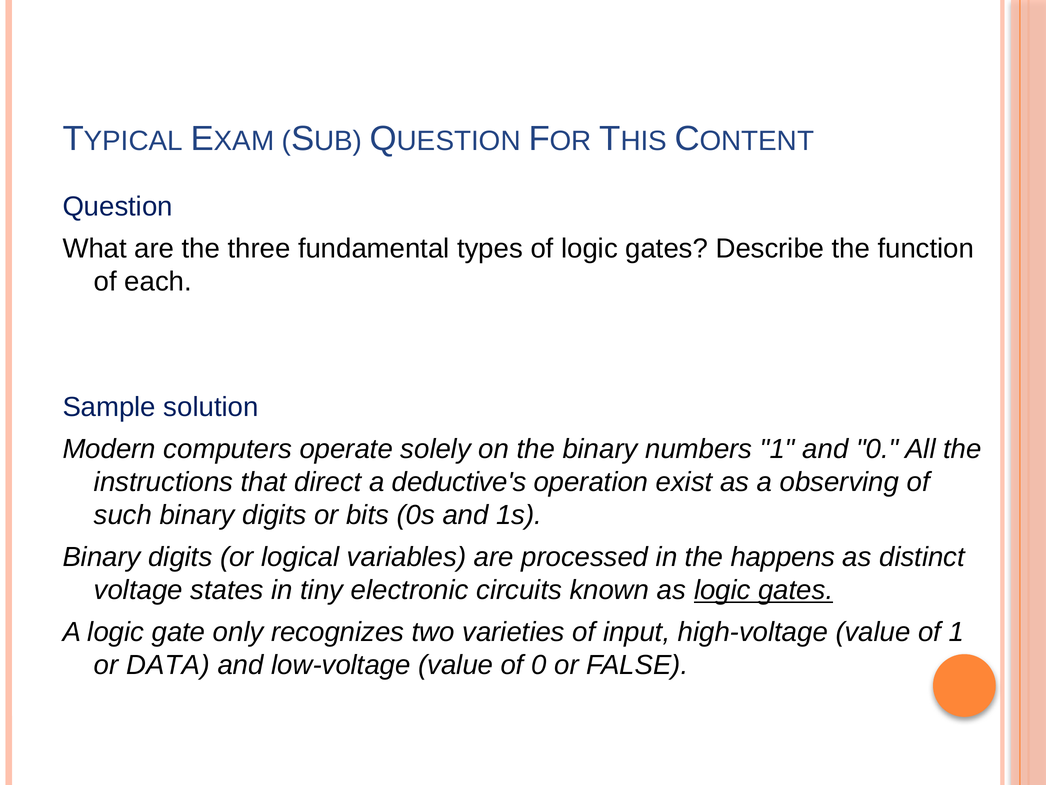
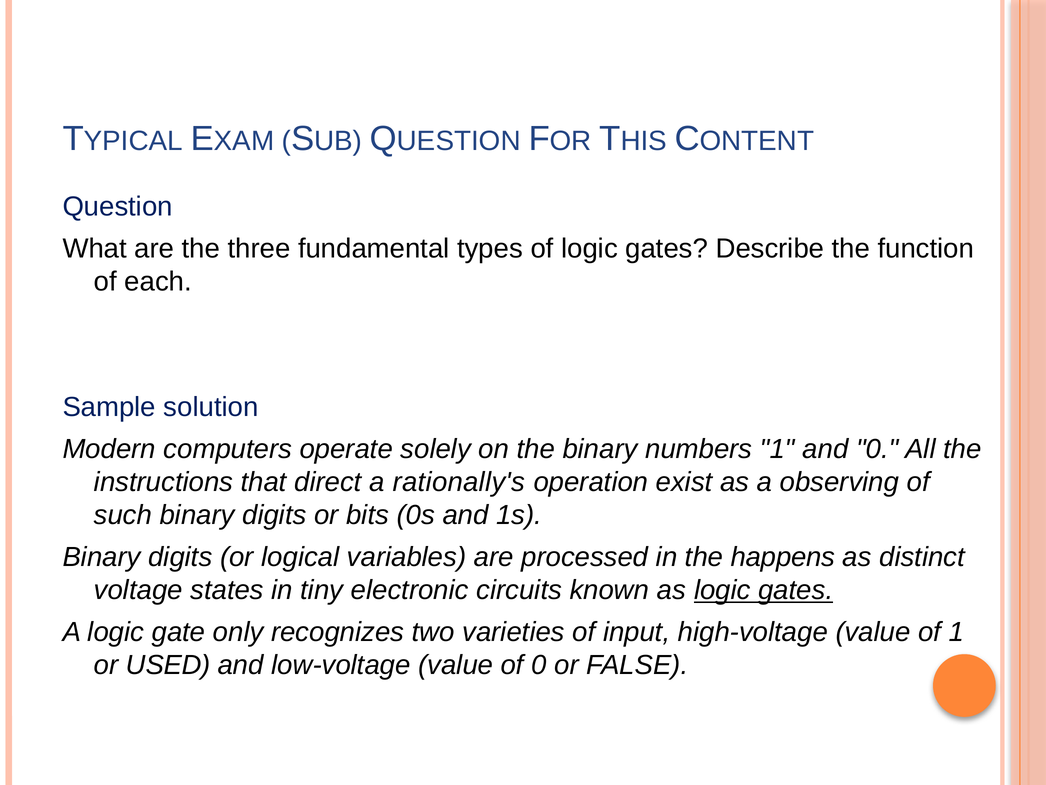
deductive's: deductive's -> rationally's (459, 482)
DATA: DATA -> USED (168, 665)
